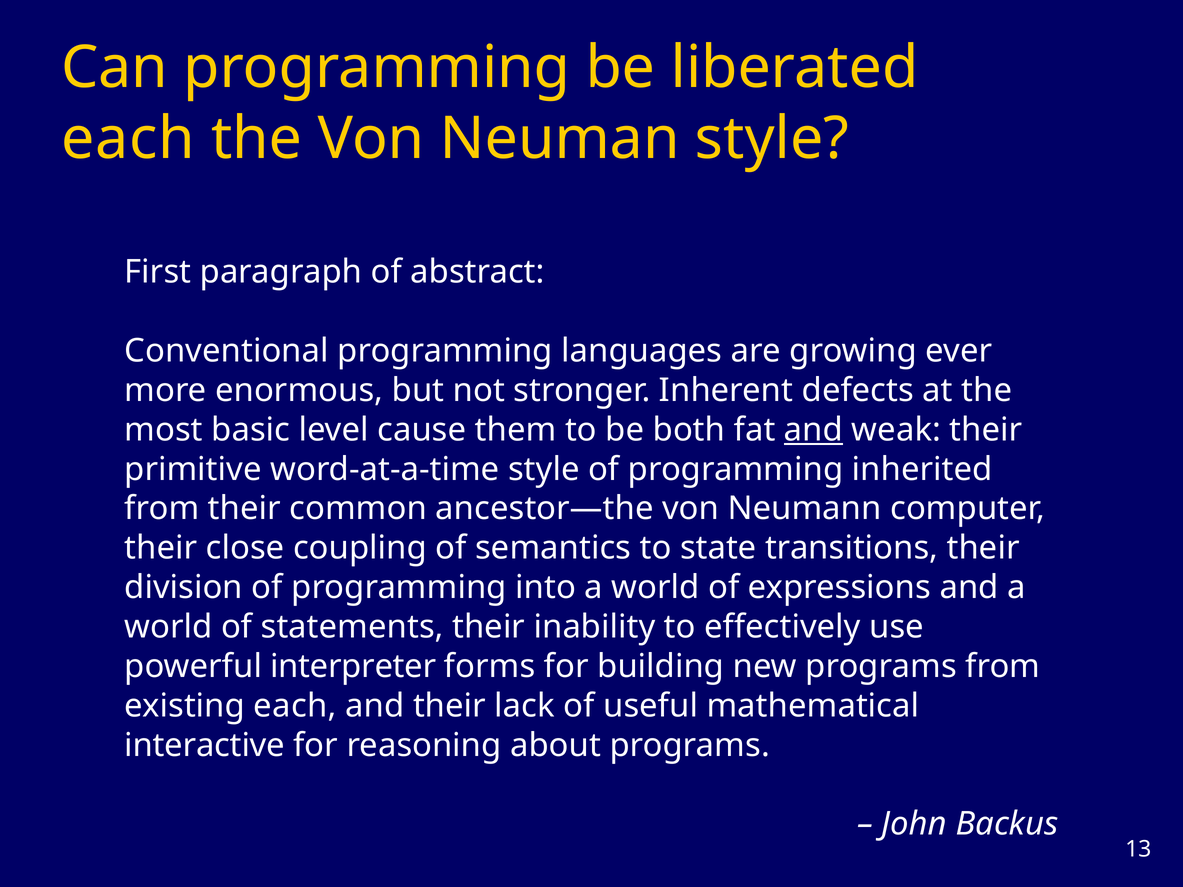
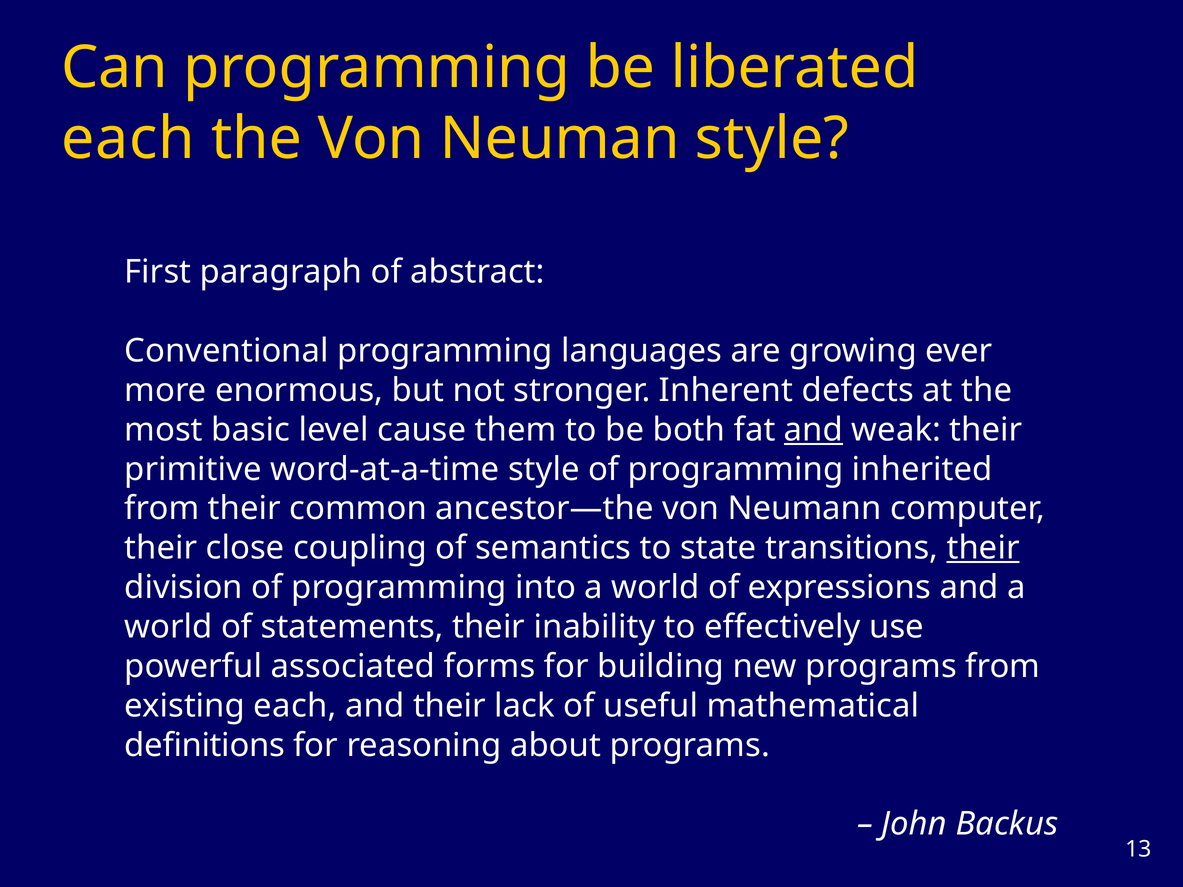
their underline: none -> present (983, 548)
interpreter: interpreter -> associated (353, 667)
interactive: interactive -> definitions (205, 745)
